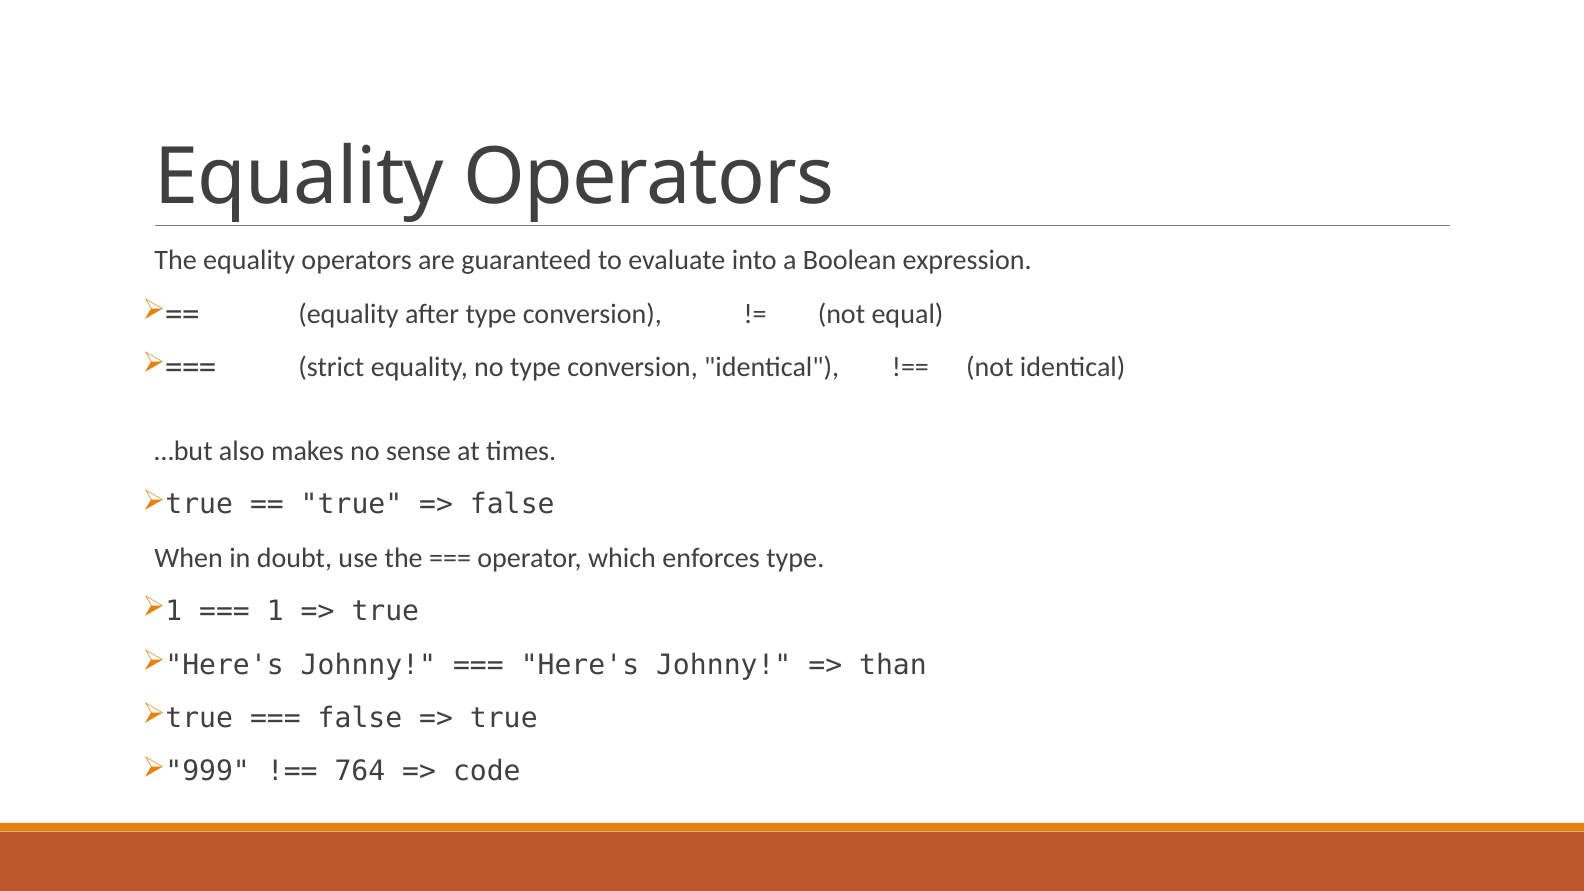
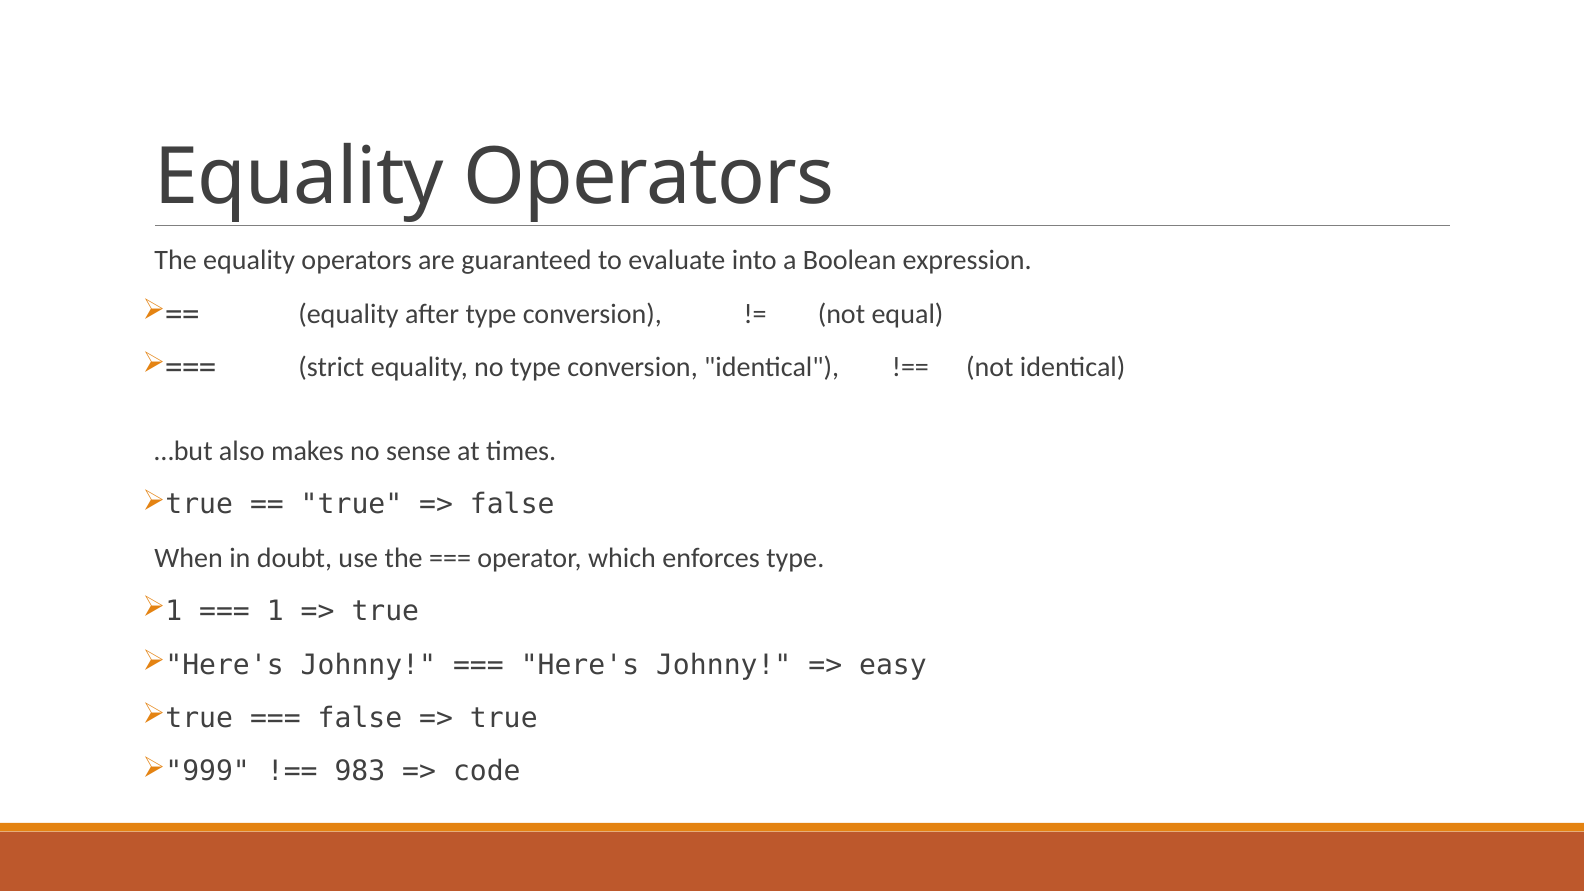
than: than -> easy (893, 665)
764: 764 -> 983 (360, 772)
